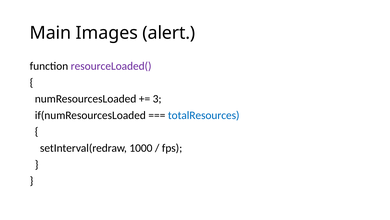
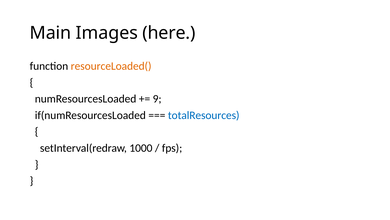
alert: alert -> here (169, 33)
resourceLoaded( colour: purple -> orange (111, 66)
3: 3 -> 9 (157, 99)
